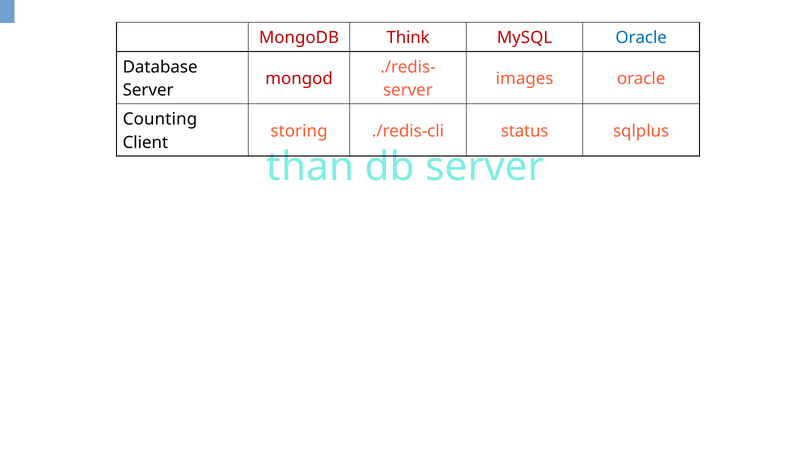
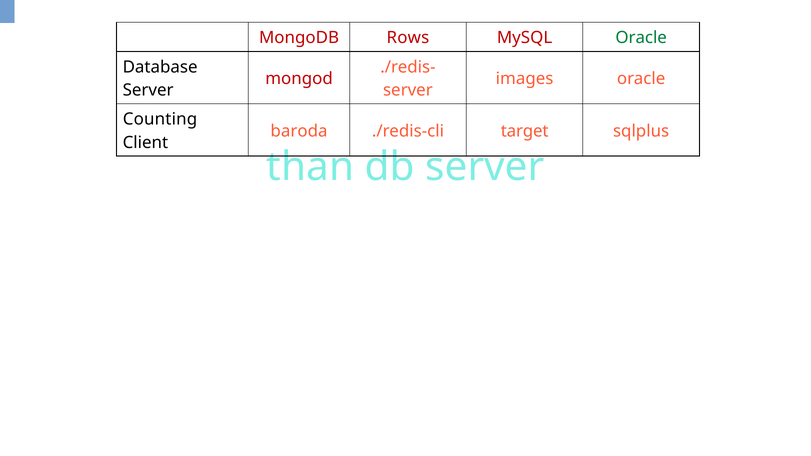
Think: Think -> Rows (408, 38)
Oracle colour: blue -> green (641, 38)
storing: storing -> baroda (299, 131)
status: status -> target (525, 131)
